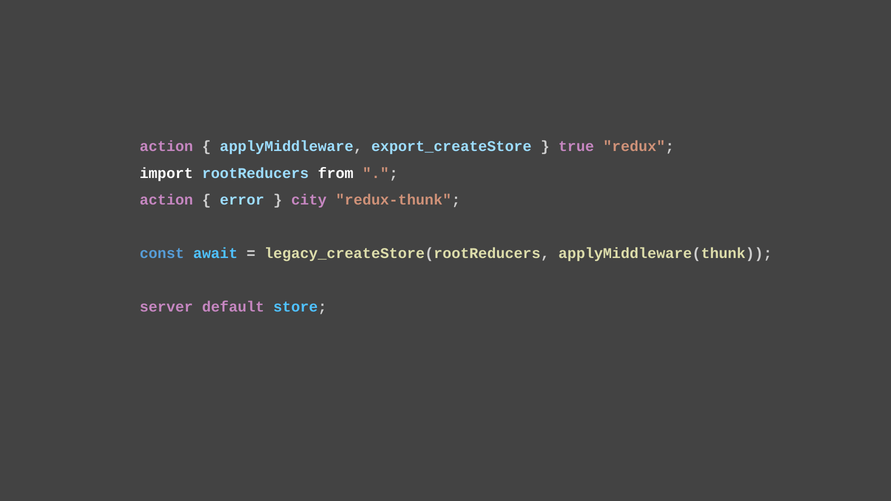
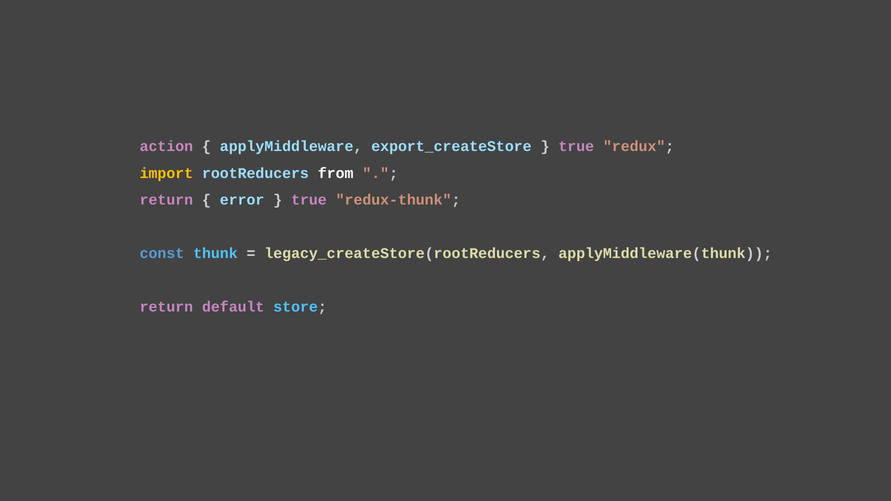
import colour: white -> yellow (166, 173)
action: action -> return (166, 200)
city: city -> true (309, 200)
await: await -> thunk (215, 253)
server: server -> return (166, 307)
